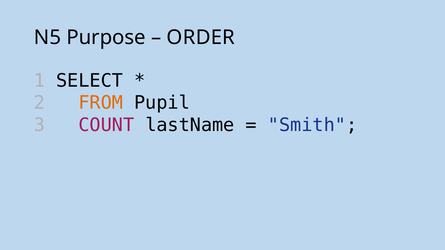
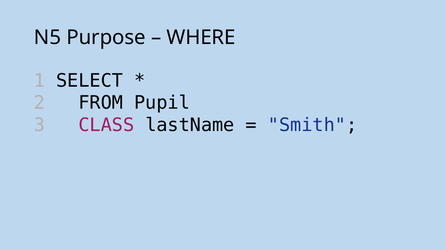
ORDER: ORDER -> WHERE (201, 37)
FROM colour: orange -> black (101, 103)
COUNT: COUNT -> CLASS (106, 125)
